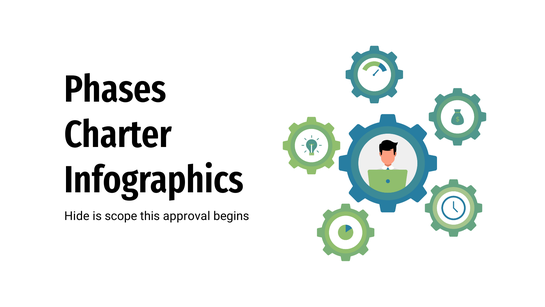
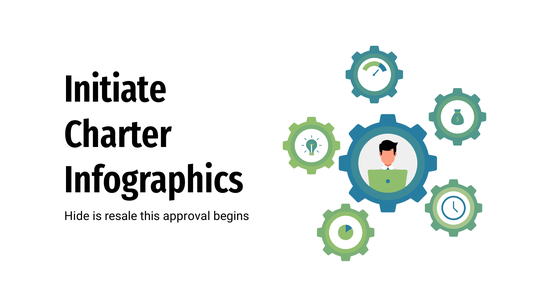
Phases: Phases -> Initiate (115, 89)
scope: scope -> resale (121, 216)
